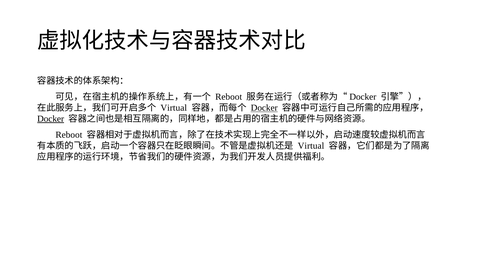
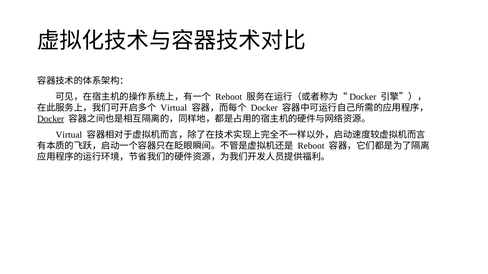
Docker underline: present -> none (264, 108)
Reboot: Reboot -> Virtual (69, 135)
Virtual: Virtual -> Reboot (311, 146)
